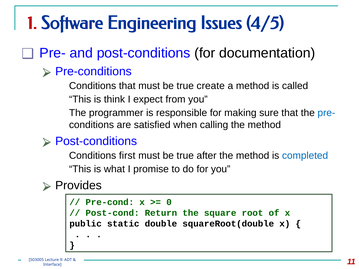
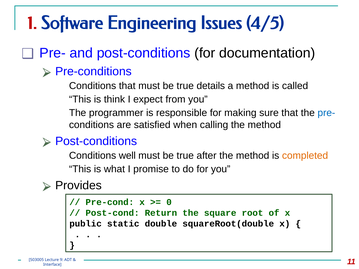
create: create -> details (211, 86)
first: first -> well (127, 156)
completed colour: blue -> orange (305, 156)
